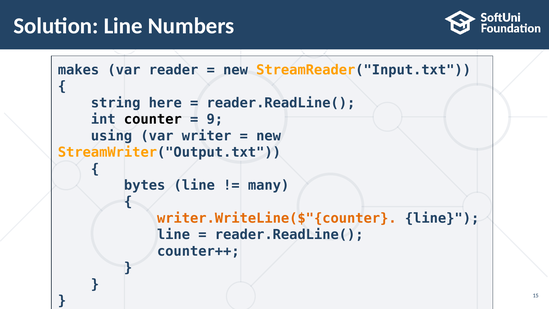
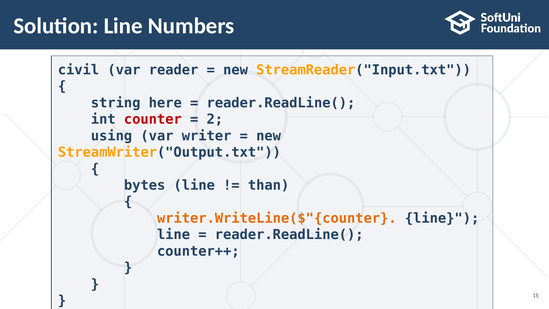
makes: makes -> civil (79, 70)
counter colour: black -> red (153, 119)
9: 9 -> 2 (215, 119)
many: many -> than (269, 185)
